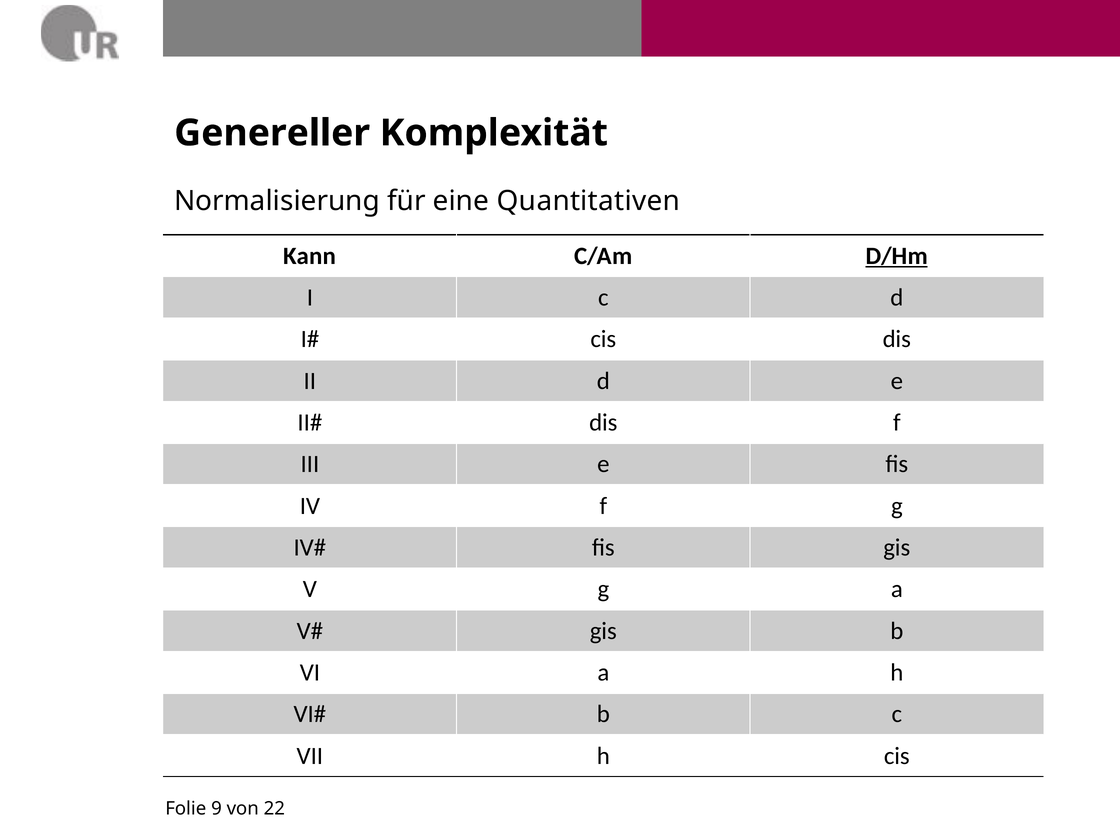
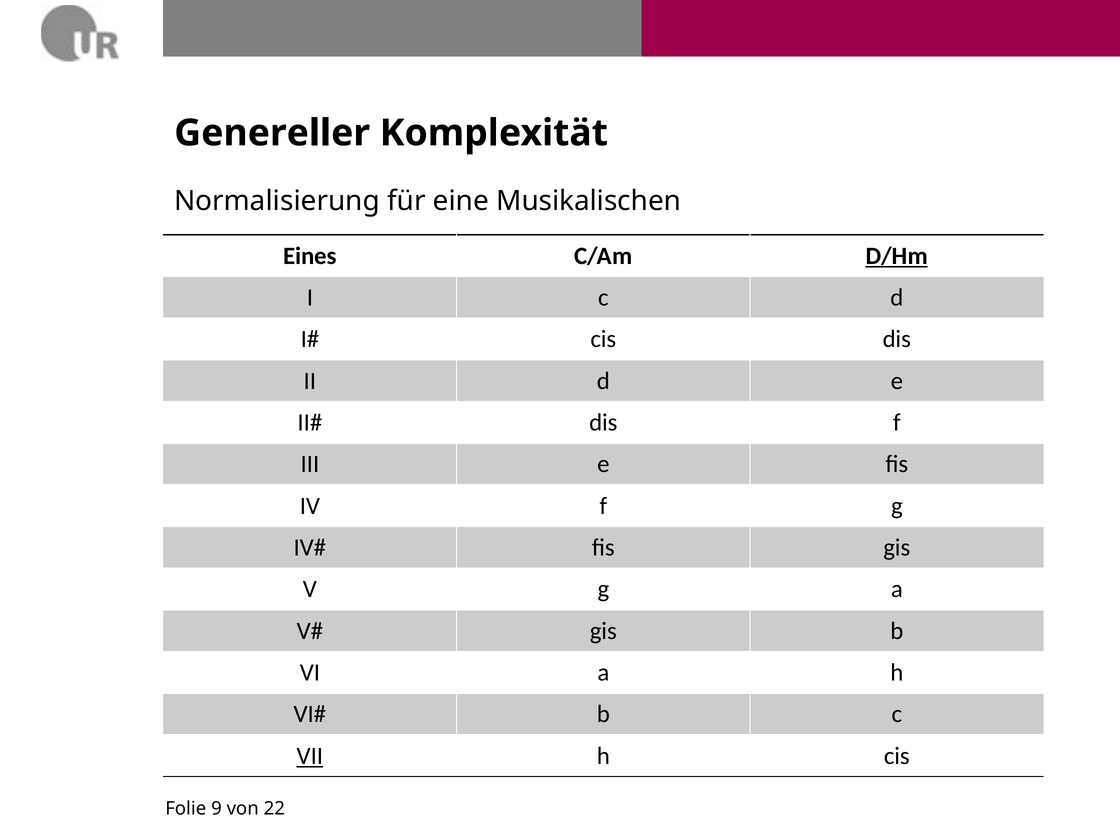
Quantitativen: Quantitativen -> Musikalischen (589, 201)
Kann: Kann -> Eines (310, 256)
VII underline: none -> present (310, 756)
